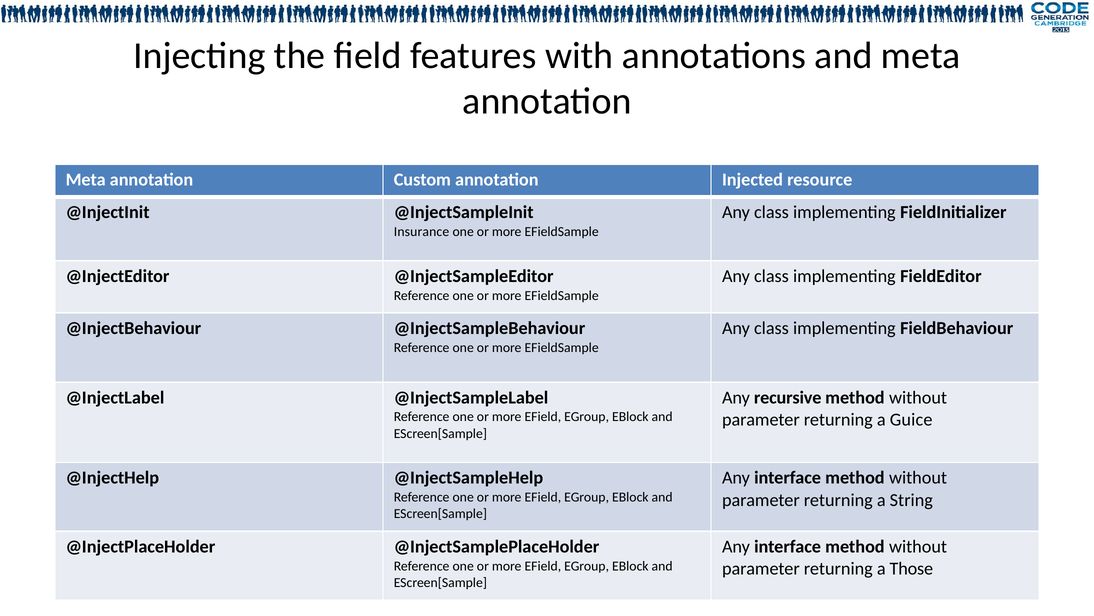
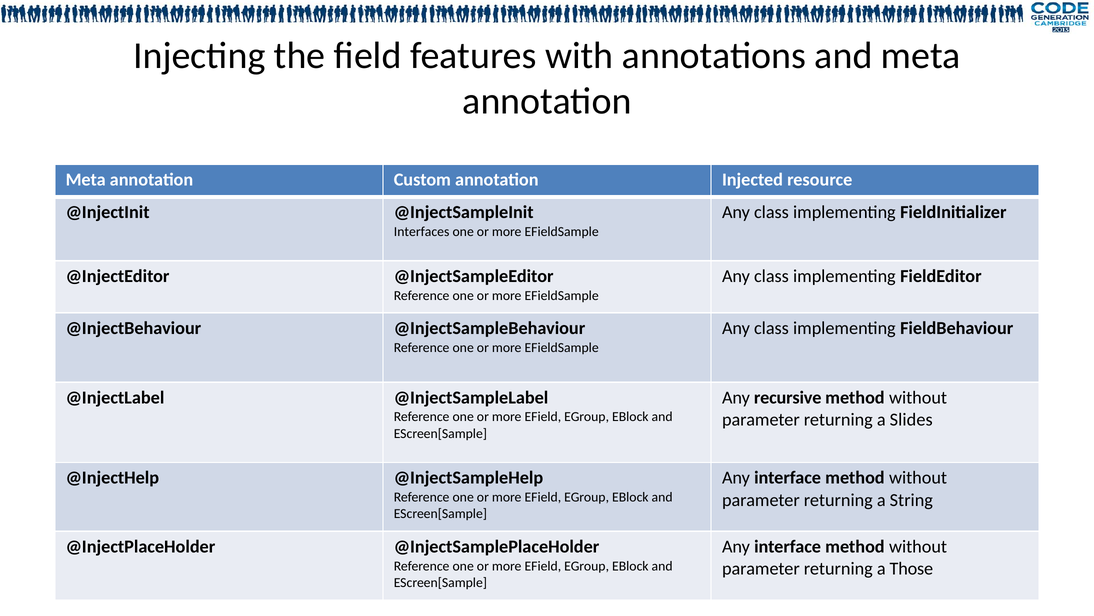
Insurance: Insurance -> Interfaces (422, 232)
Guice: Guice -> Slides (911, 419)
